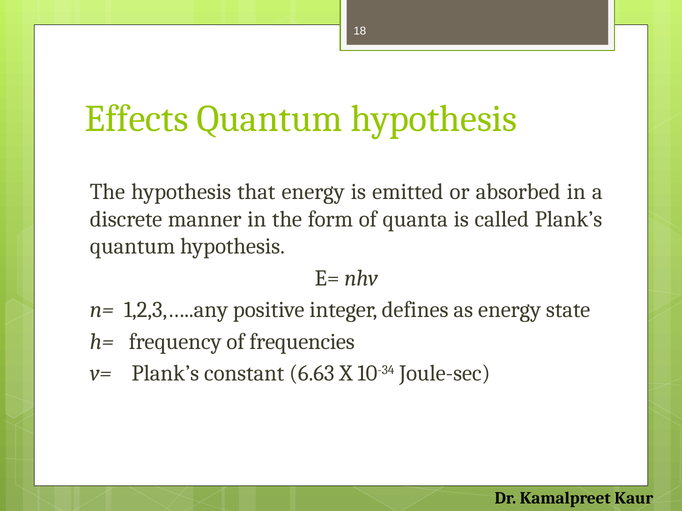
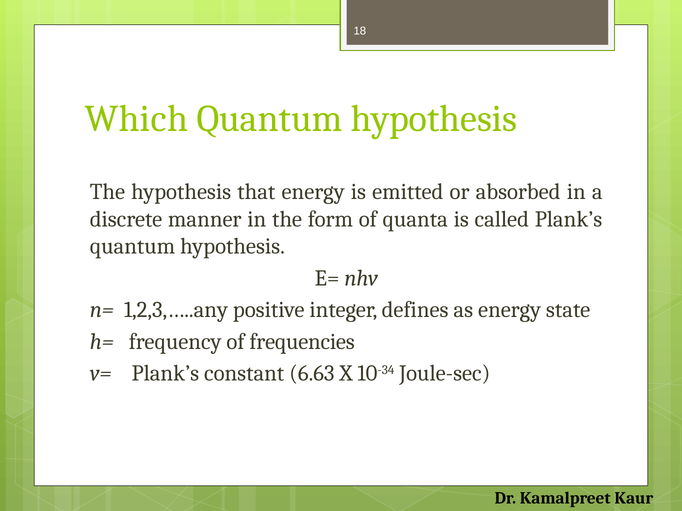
Effects: Effects -> Which (136, 119)
